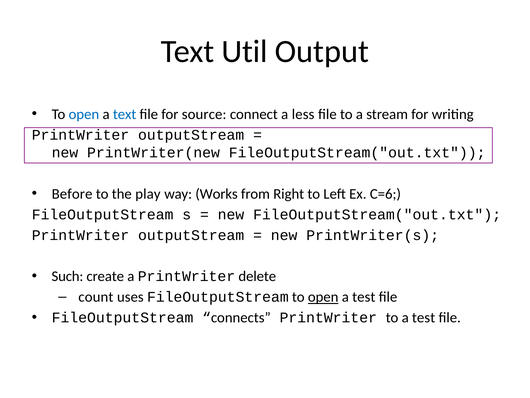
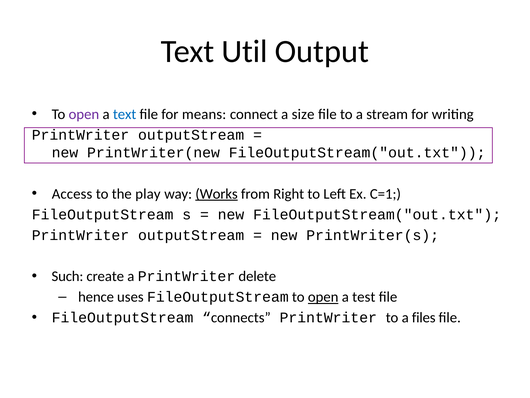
open colour: blue -> purple (84, 114)
source: source -> means (204, 114)
less: less -> size (303, 114)
Before: Before -> Access (72, 194)
Works underline: none -> present (217, 194)
C=6: C=6 -> C=1 (385, 194)
count: count -> hence (96, 297)
to a test: test -> files (424, 317)
